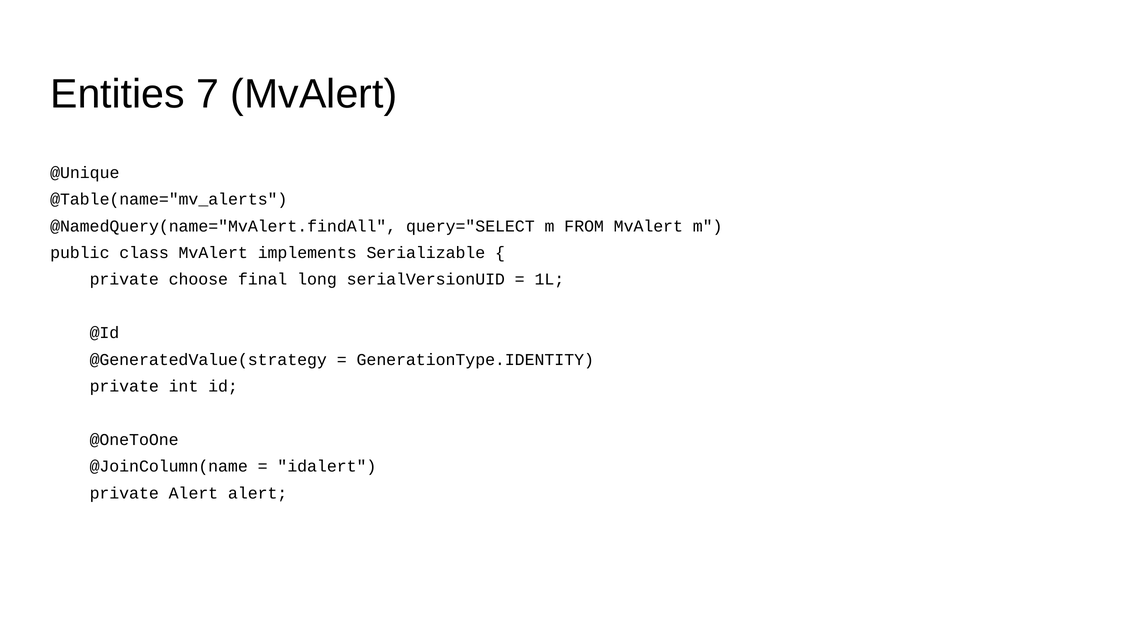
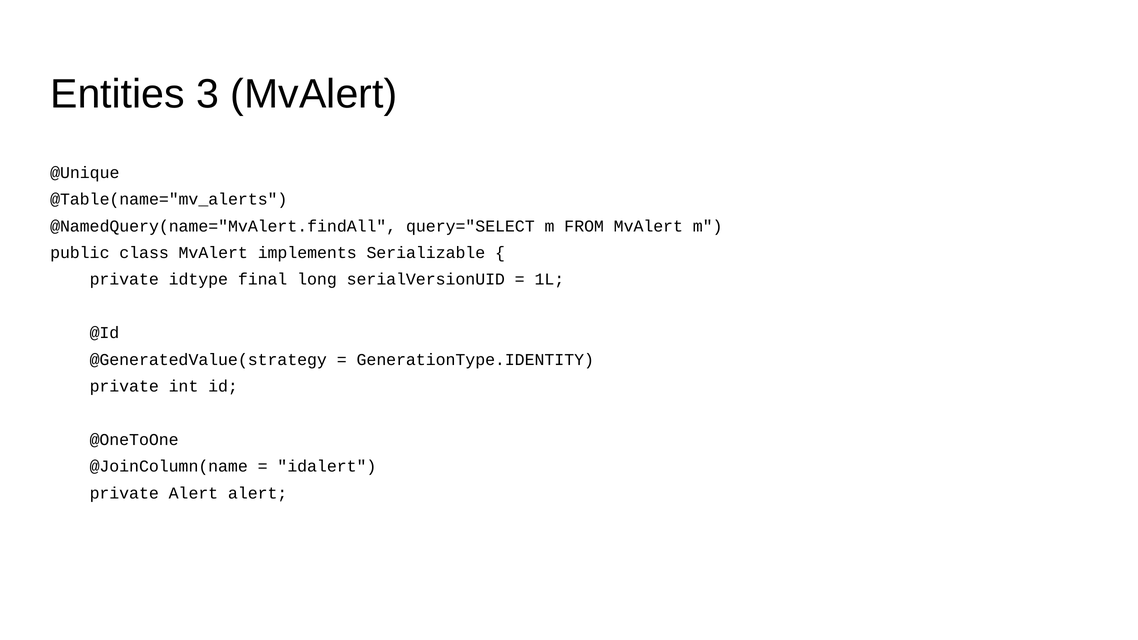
7: 7 -> 3 (208, 94)
choose: choose -> idtype (198, 280)
